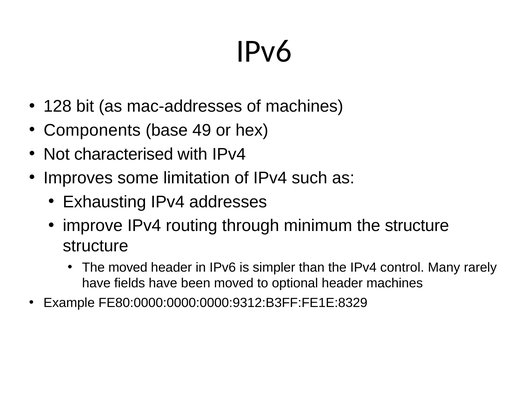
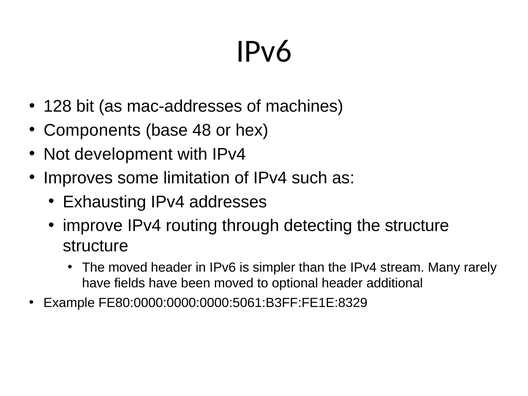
49: 49 -> 48 (202, 130)
characterised: characterised -> development (124, 154)
minimum: minimum -> detecting (318, 226)
control: control -> stream (402, 267)
header machines: machines -> additional (395, 283)
FE80:0000:0000:0000:9312:B3FF:FE1E:8329: FE80:0000:0000:0000:9312:B3FF:FE1E:8329 -> FE80:0000:0000:0000:5061:B3FF:FE1E:8329 (233, 303)
